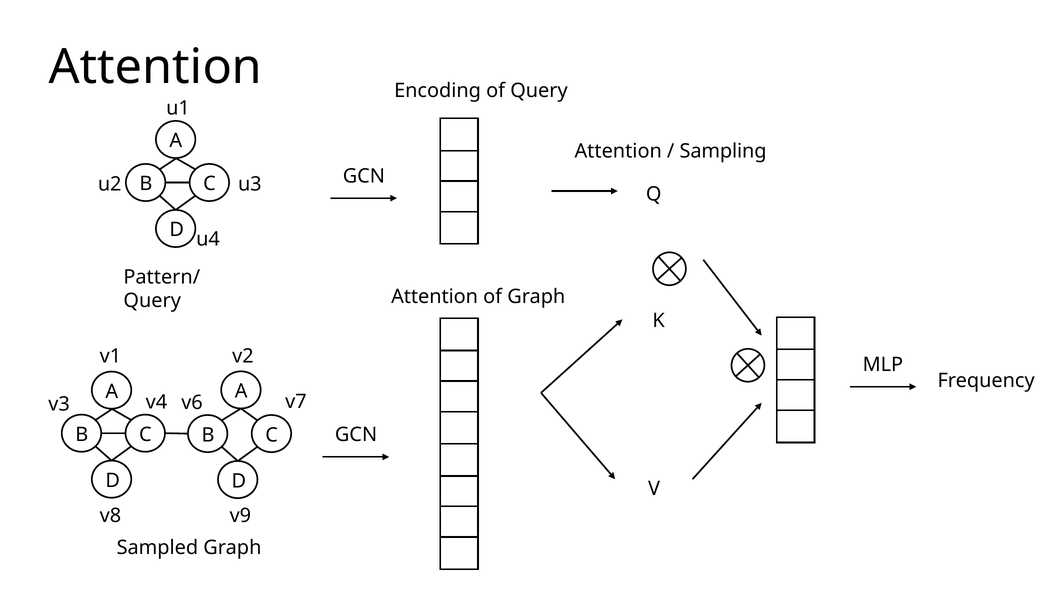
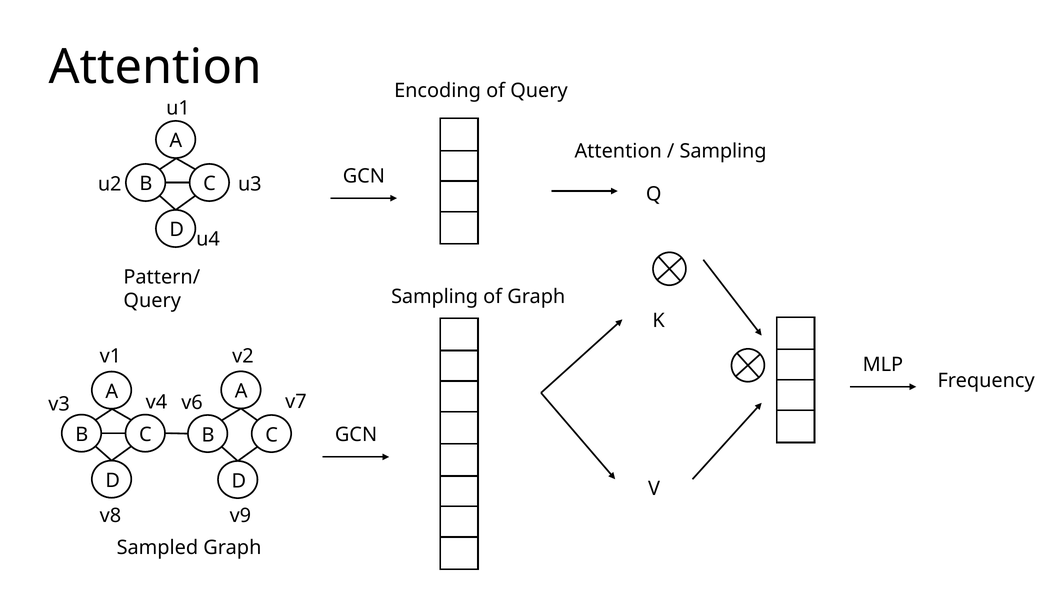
Attention: Attention -> Sampling (435, 297)
